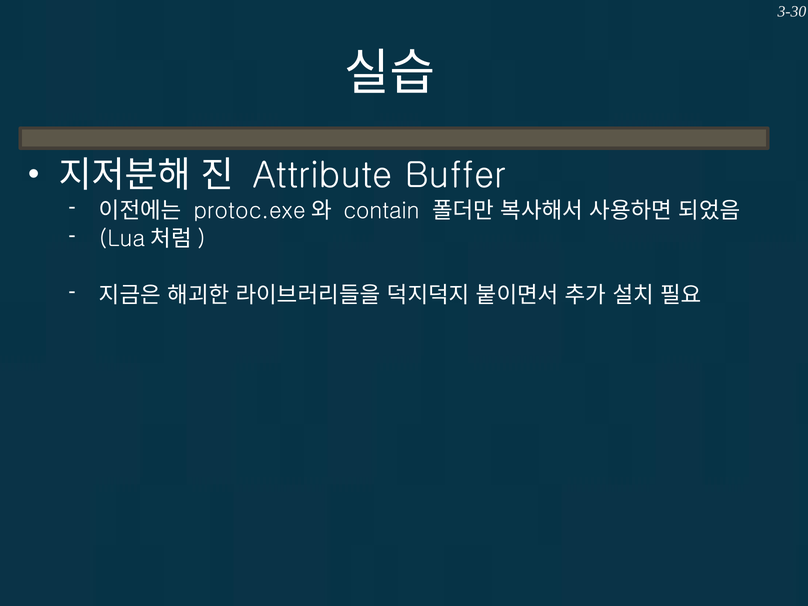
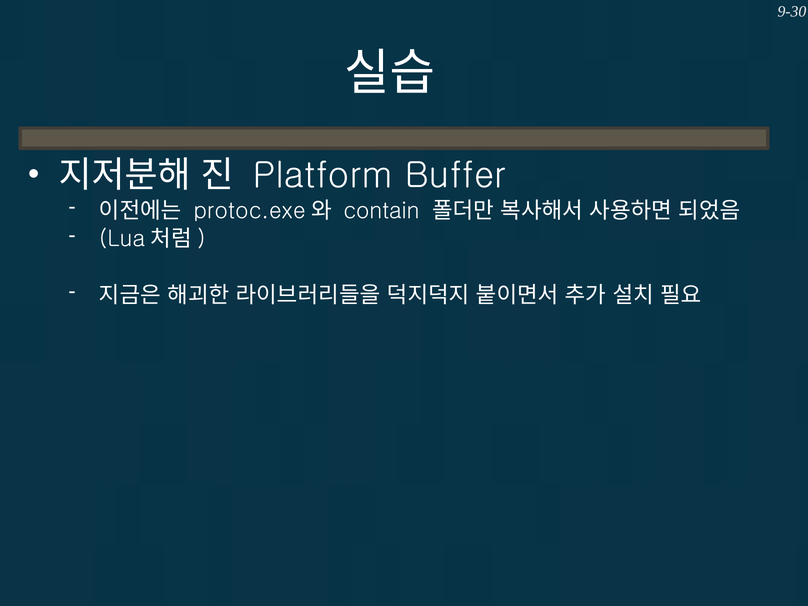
3-30: 3-30 -> 9-30 (792, 12)
Attribute: Attribute -> Platform (323, 176)
